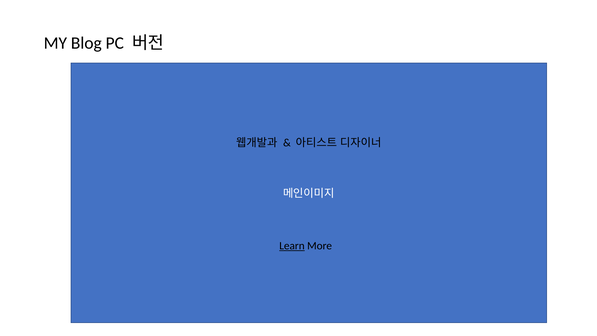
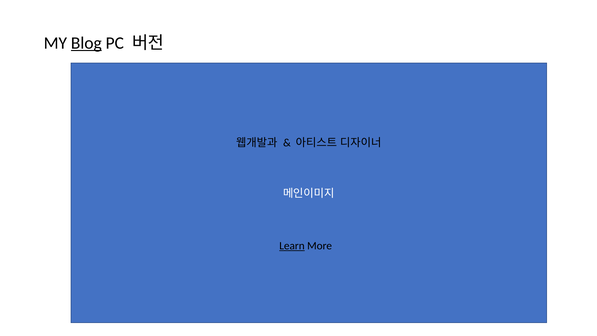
Blog underline: none -> present (86, 43)
